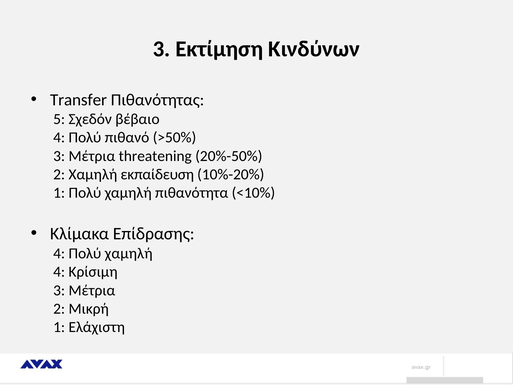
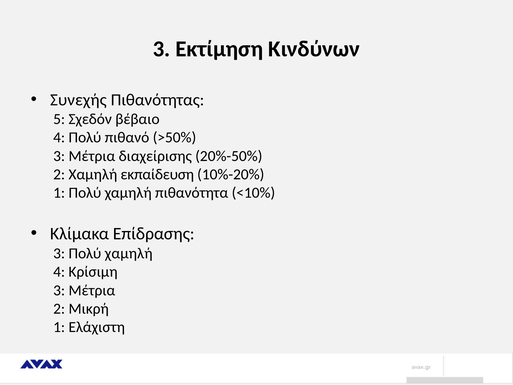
Transfer: Transfer -> Συνεχής (78, 100)
threatening: threatening -> διαχείρισης (155, 156)
4: 4 -> 3 (59, 253)
